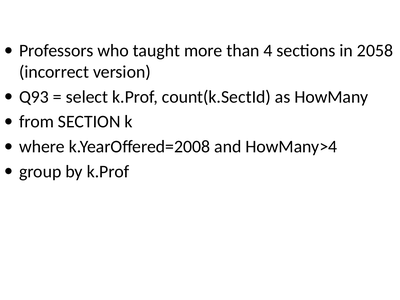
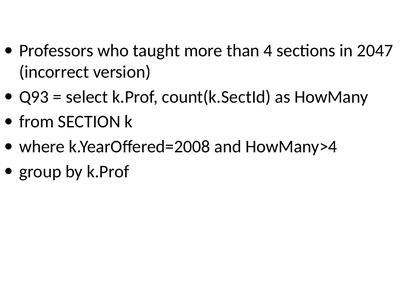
2058: 2058 -> 2047 (375, 51)
